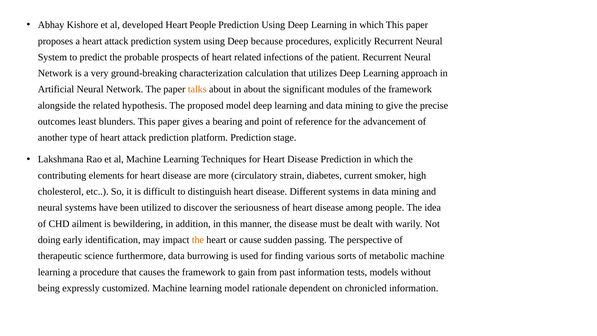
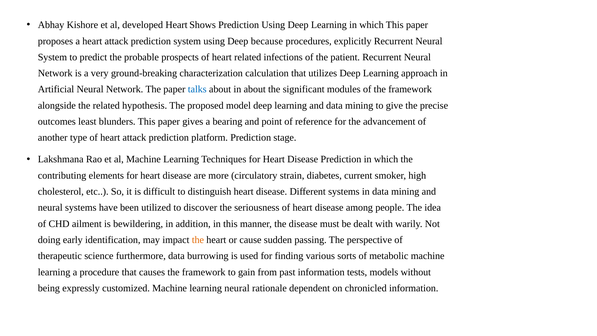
Heart People: People -> Shows (203, 25)
talks colour: orange -> blue (197, 89)
learning model: model -> neural (237, 288)
